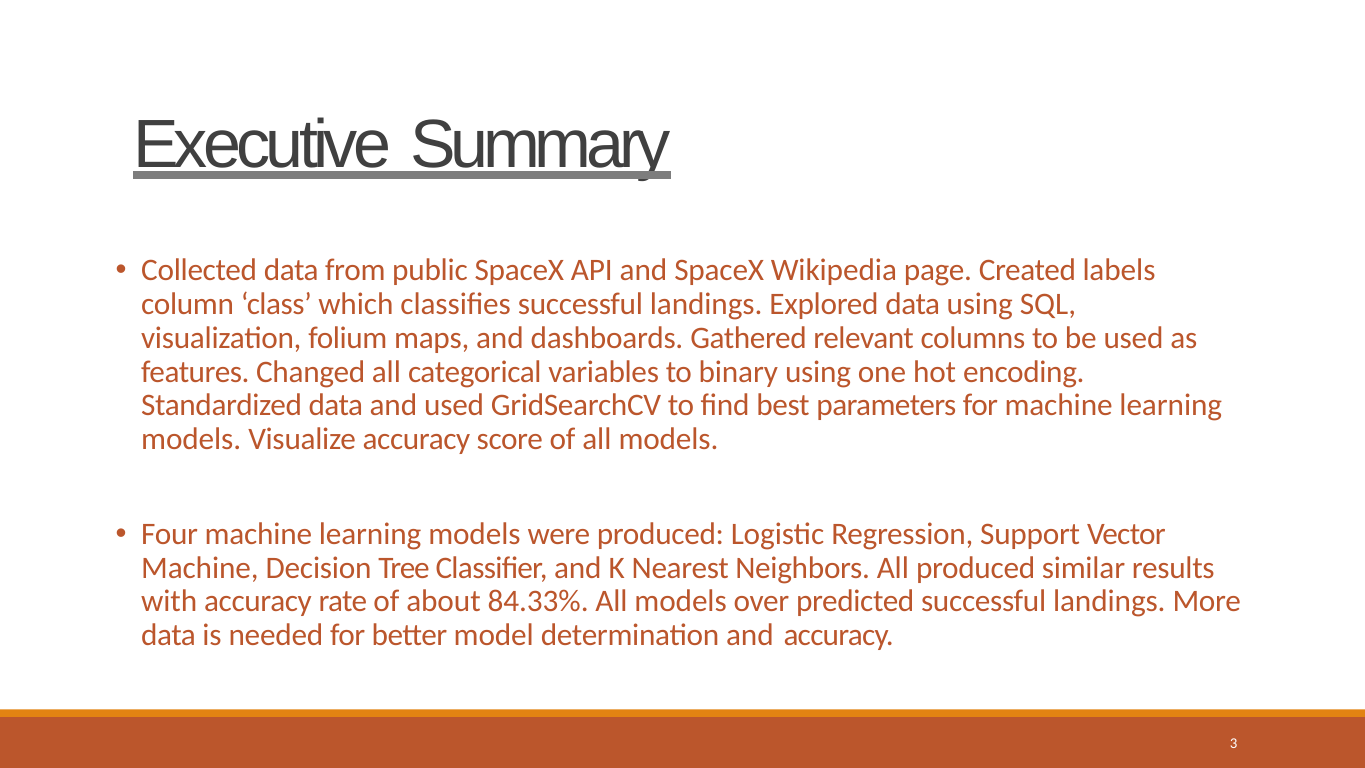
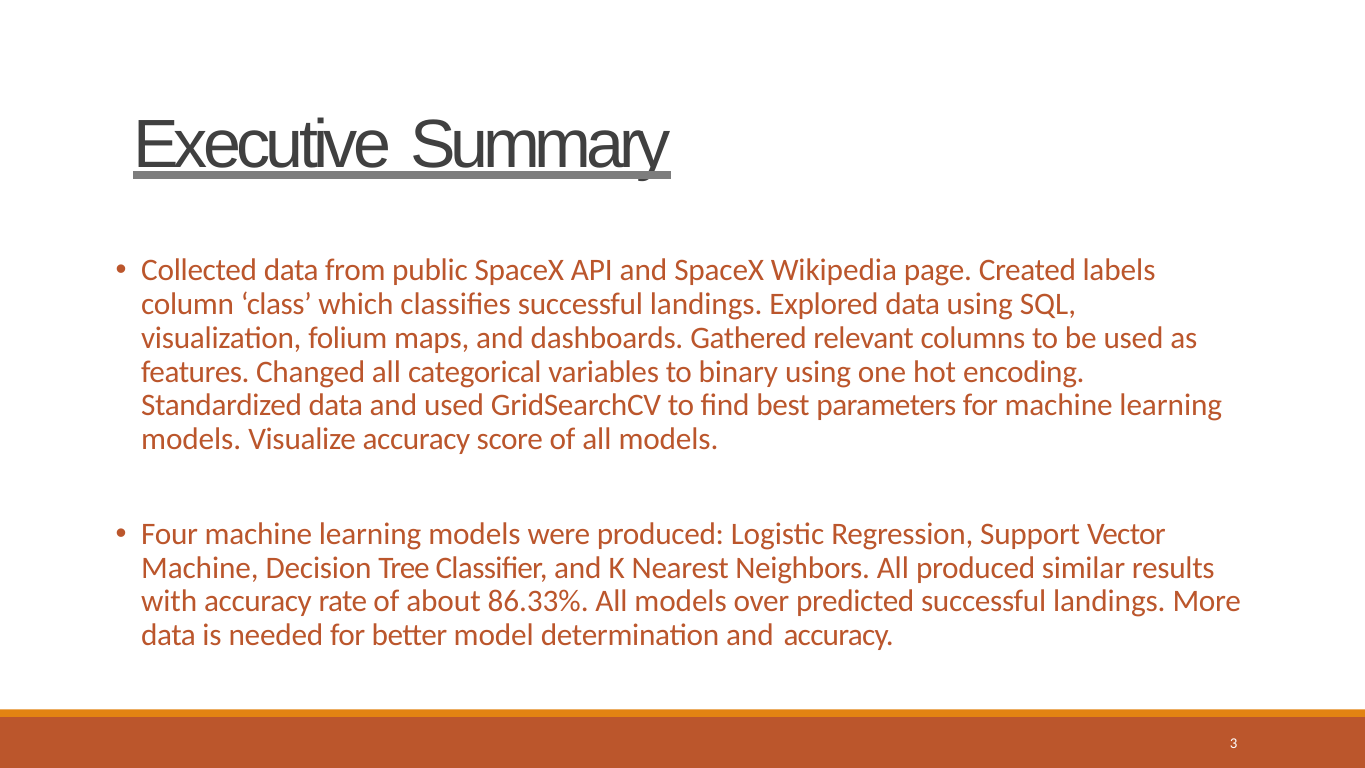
84.33%: 84.33% -> 86.33% (538, 601)
